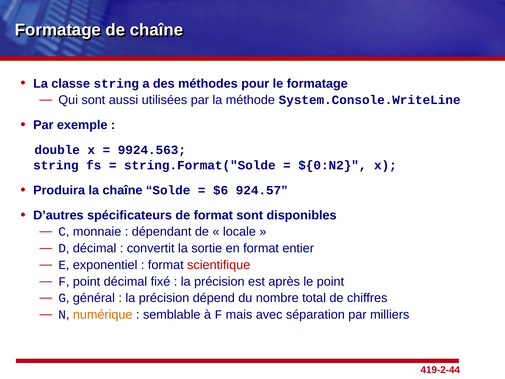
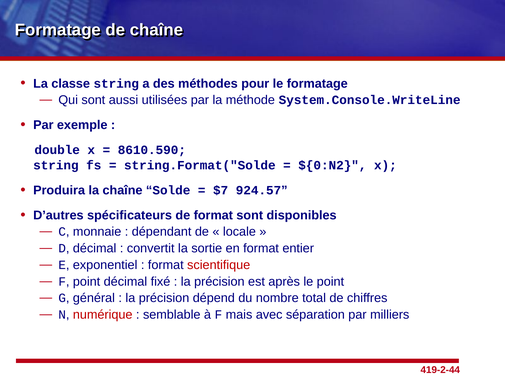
9924.563: 9924.563 -> 8610.590 (152, 150)
$6: $6 -> $7 (221, 190)
numérique colour: orange -> red (103, 314)
